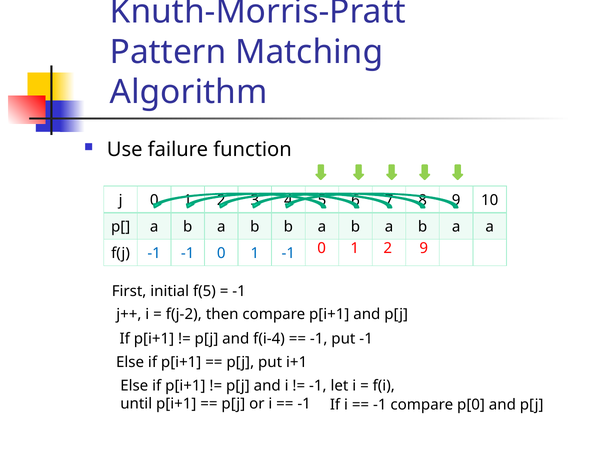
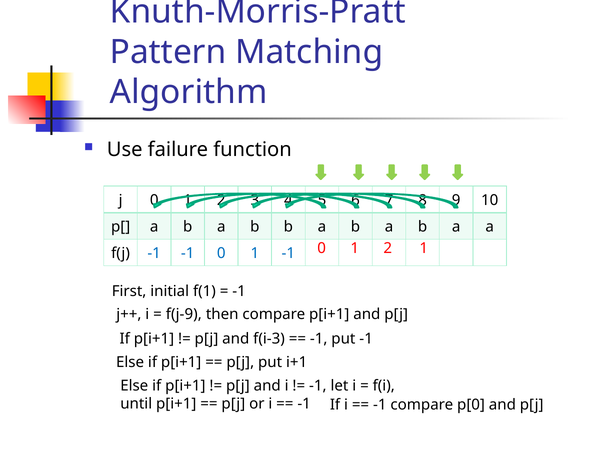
2 9: 9 -> 1 (424, 248)
f(5: f(5 -> f(1 (204, 291)
f(j-2: f(j-2 -> f(j-9 (184, 314)
f(i-4: f(i-4 -> f(i-3 (269, 339)
